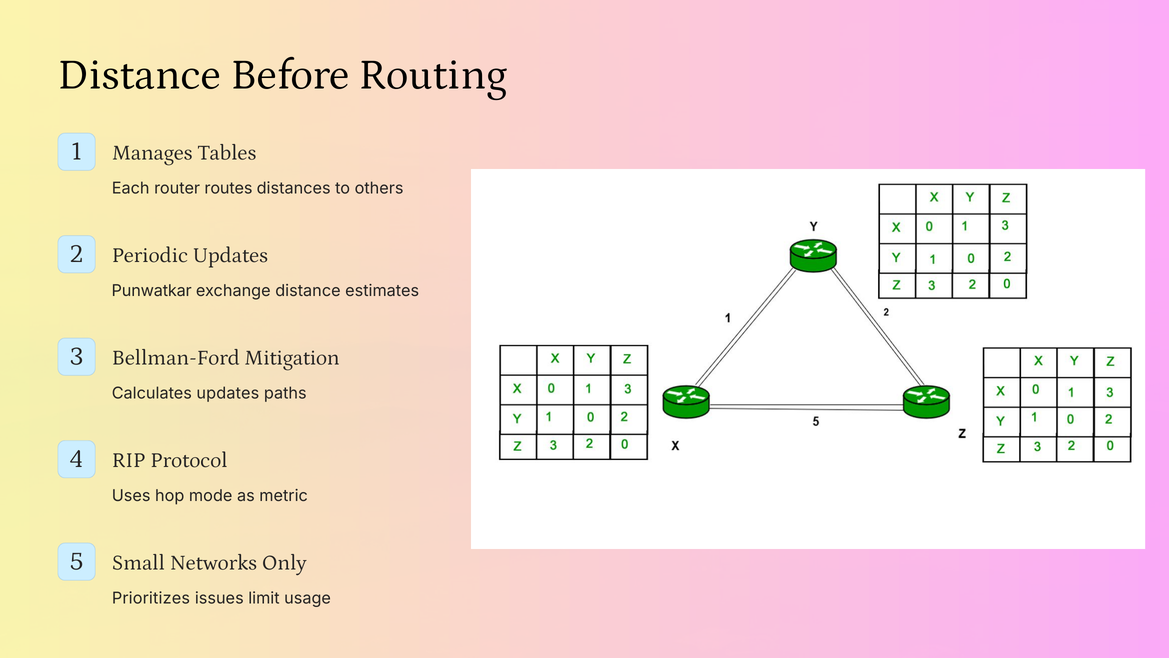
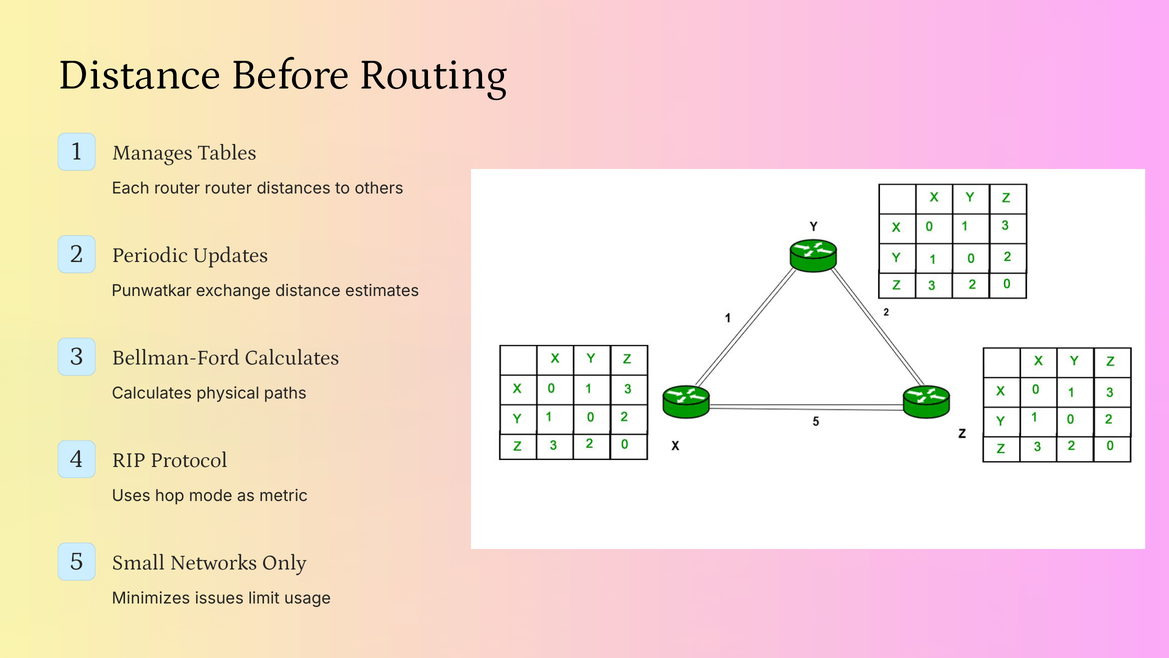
router routes: routes -> router (228, 188)
Bellman-Ford Mitigation: Mitigation -> Calculates (292, 357)
Calculates updates: updates -> physical (228, 393)
Prioritizes: Prioritizes -> Minimizes (151, 598)
